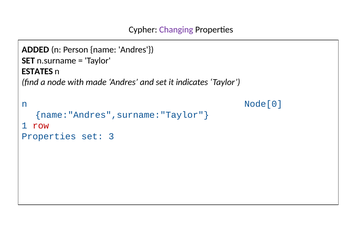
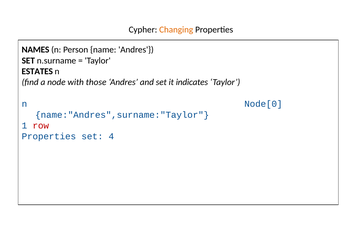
Changing colour: purple -> orange (176, 30)
ADDED: ADDED -> NAMES (35, 50)
made: made -> those (96, 82)
3: 3 -> 4 (111, 137)
